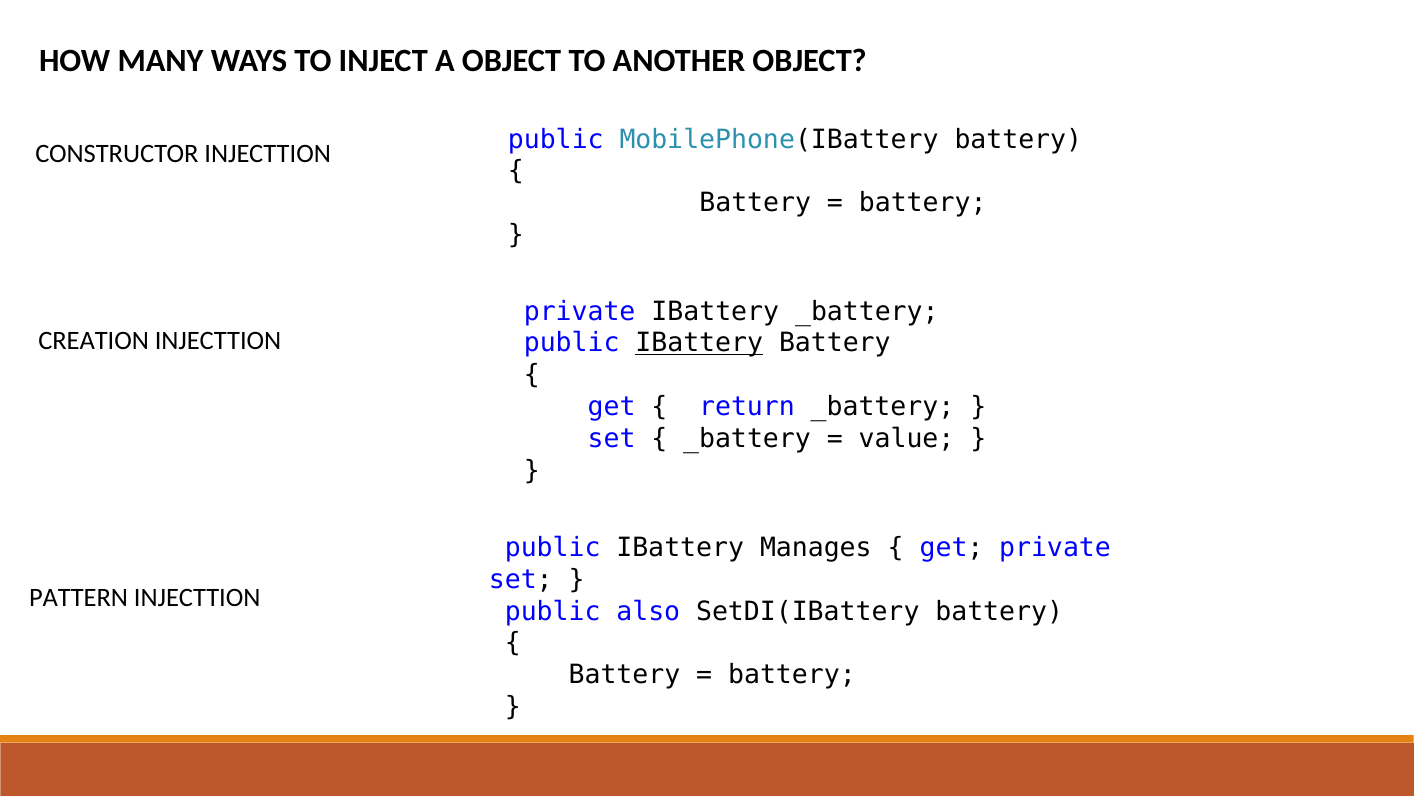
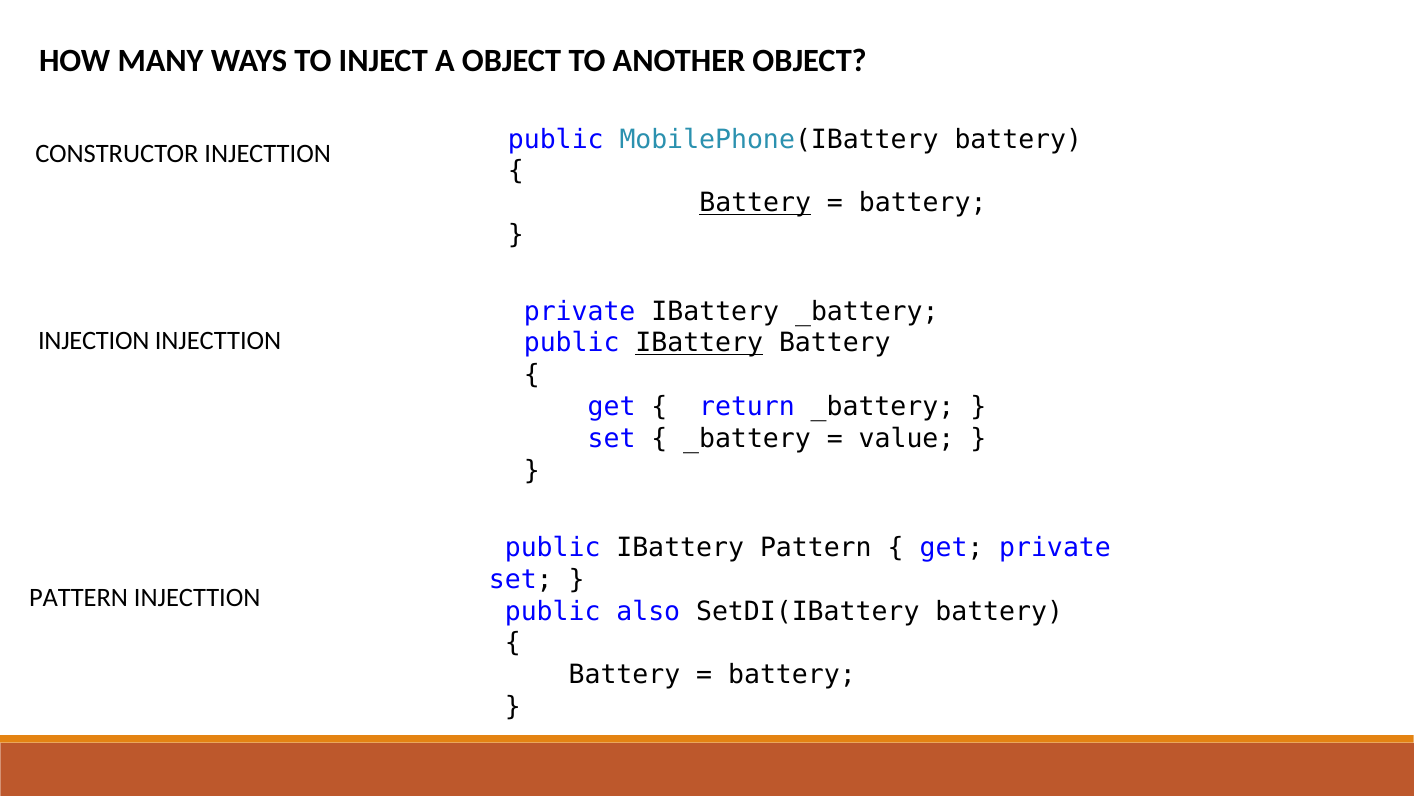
Battery underline: none -> present (755, 203)
CREATION: CREATION -> INJECTION (94, 340)
IBattery Manages: Manages -> Pattern (816, 547)
